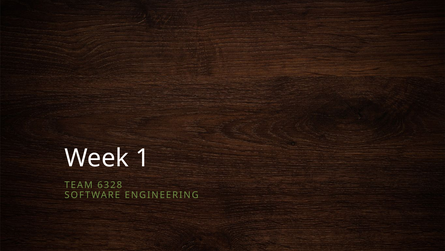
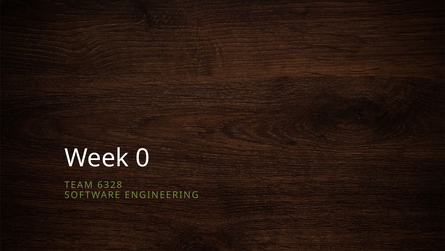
1: 1 -> 0 (142, 158)
